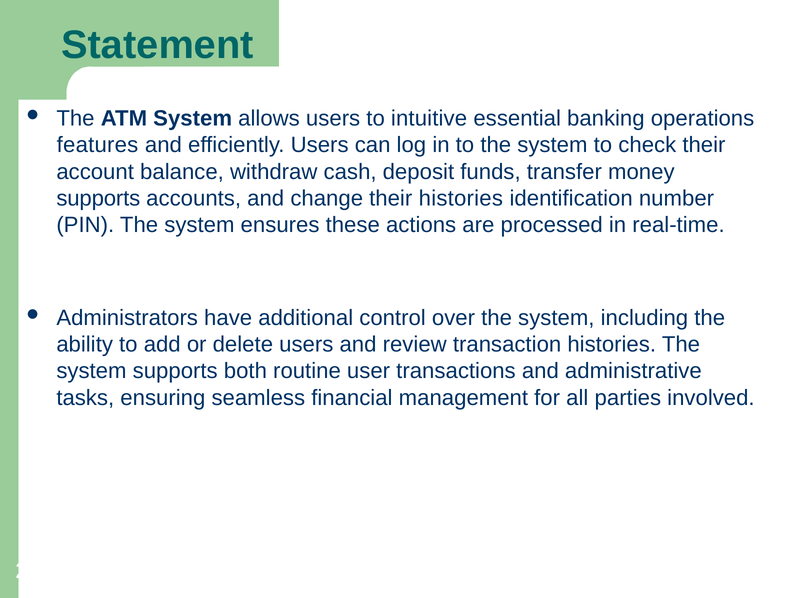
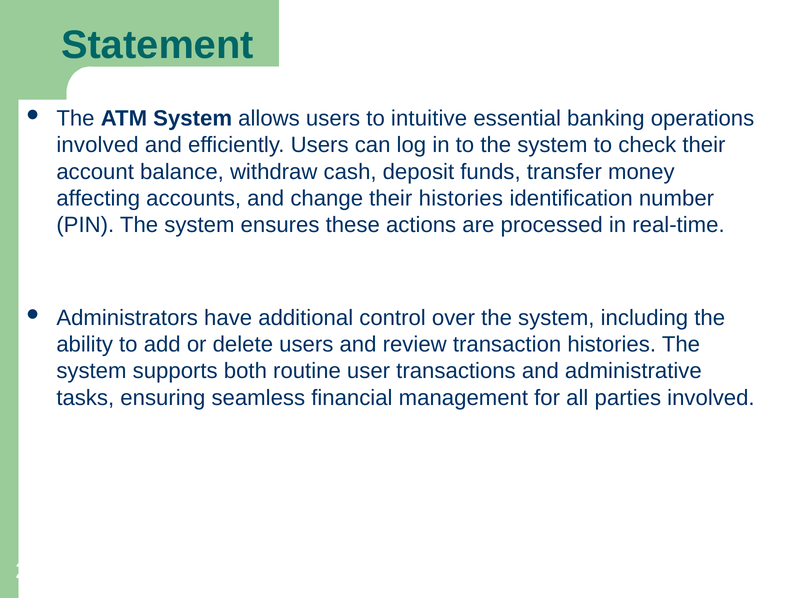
features: features -> involved (98, 145)
supports: supports -> affecting (98, 198)
